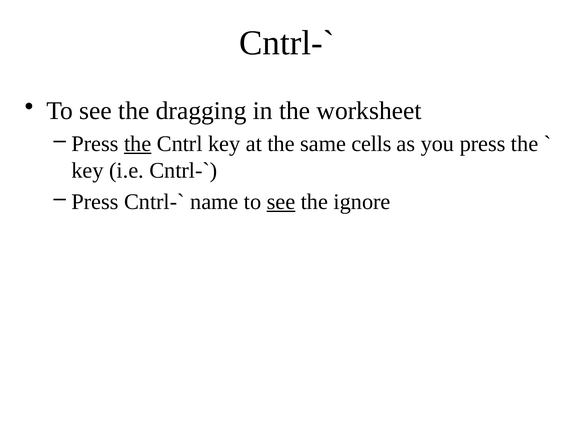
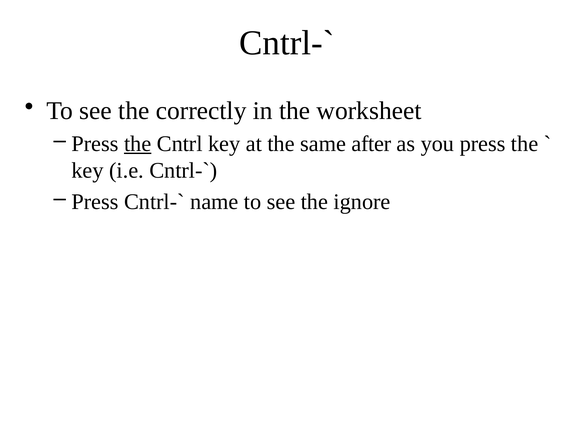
dragging: dragging -> correctly (201, 111)
cells: cells -> after (371, 144)
see underline: present -> none (281, 202)
